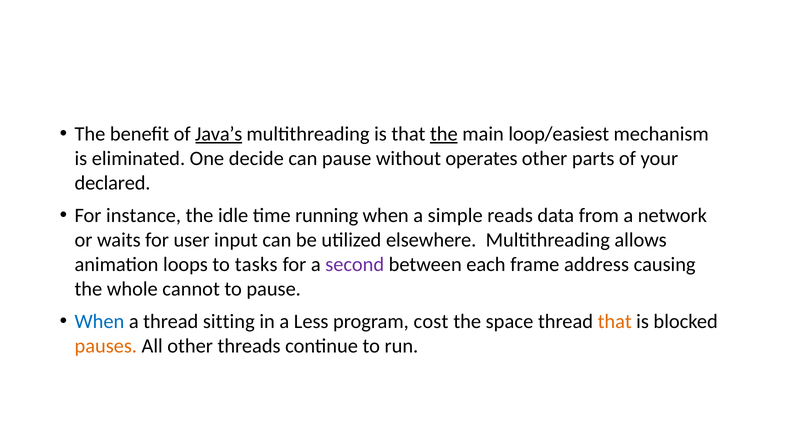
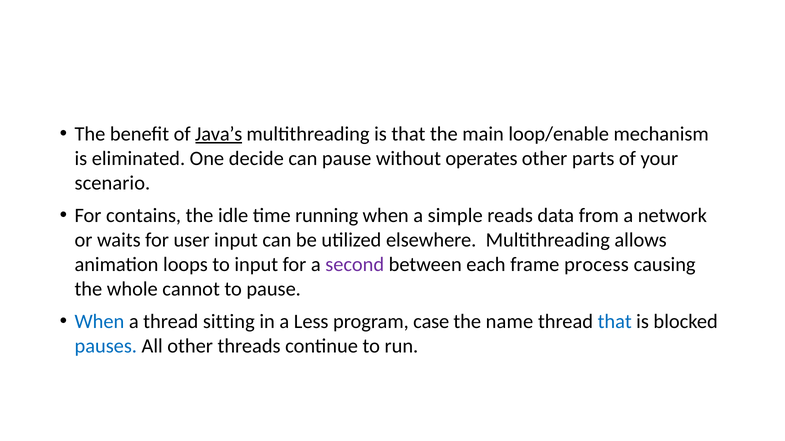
the underline: present -> none (444, 134)
loop/easiest: loop/easiest -> loop/enable (559, 134)
declared: declared -> scenario (112, 183)
instance: instance -> contains (144, 216)
to tasks: tasks -> input (256, 265)
address: address -> process (596, 265)
cost: cost -> case (431, 322)
space: space -> name (509, 322)
that colour: orange -> blue (615, 322)
pauses colour: orange -> blue (106, 347)
